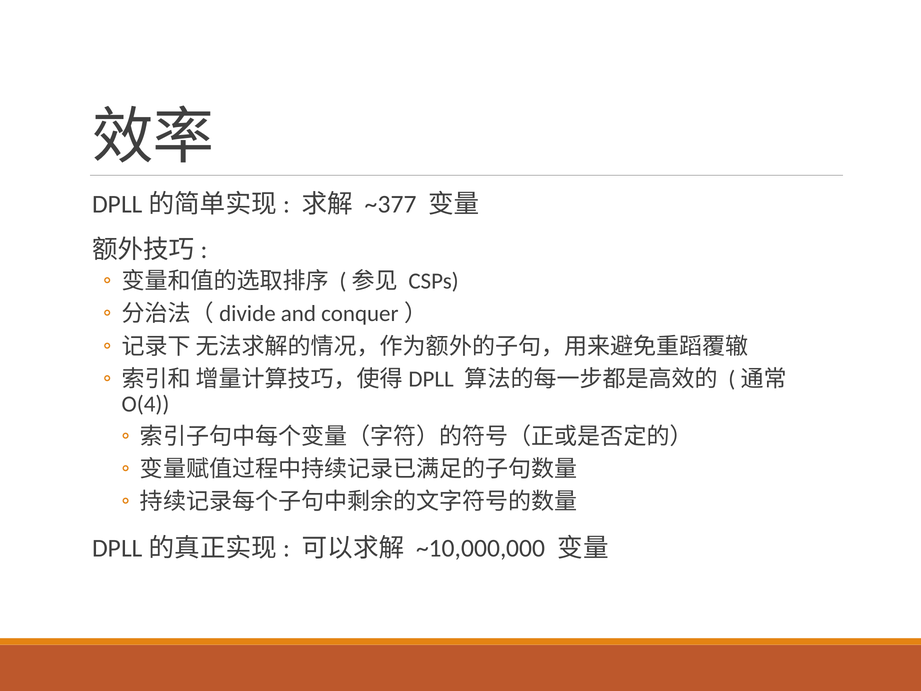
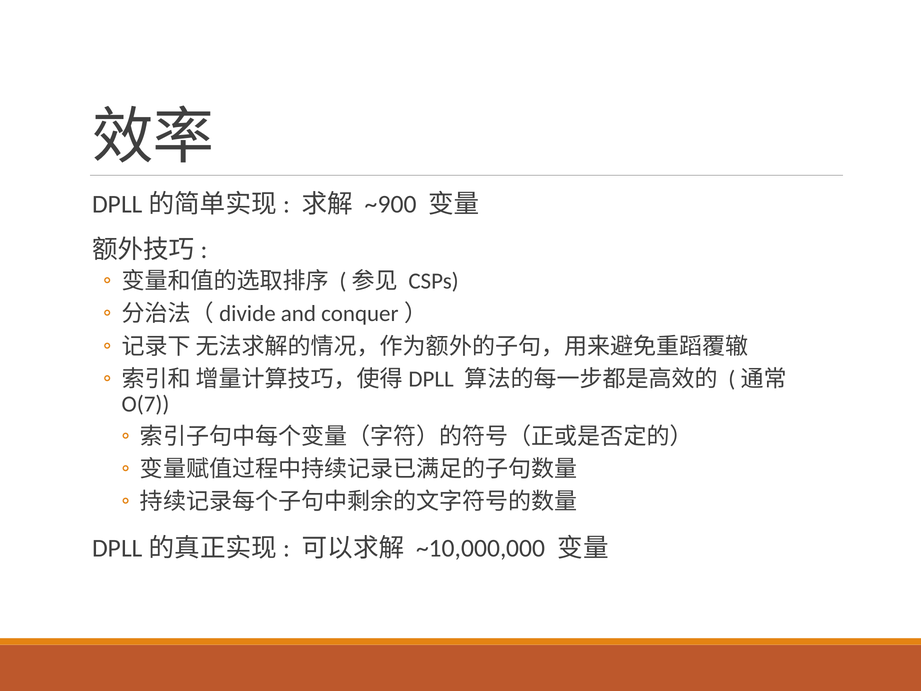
~377: ~377 -> ~900 (391, 204)
O(4: O(4 -> O(7 (145, 404)
